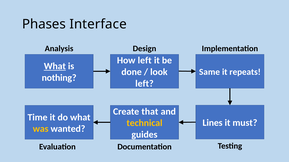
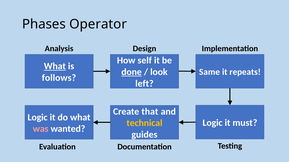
Interface: Interface -> Operator (98, 24)
How left: left -> self (145, 61)
done underline: none -> present (132, 72)
nothing: nothing -> follows (59, 78)
Time: Time -> Logic (38, 118)
Lines: Lines -> Logic (213, 123)
was colour: yellow -> pink (41, 129)
